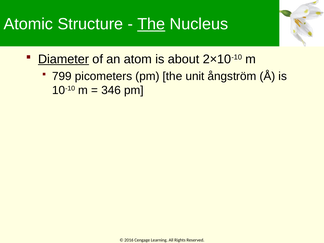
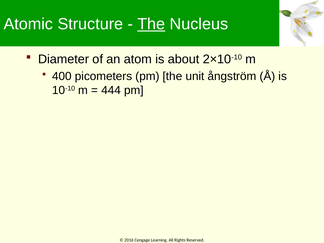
Diameter underline: present -> none (64, 59)
799: 799 -> 400 (62, 76)
346: 346 -> 444 (111, 90)
